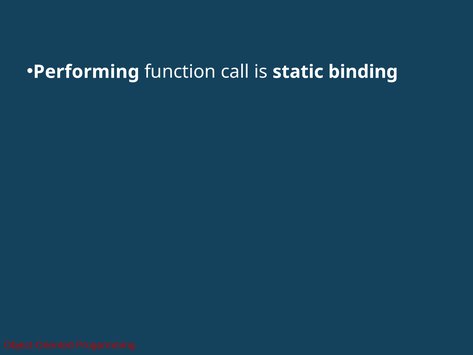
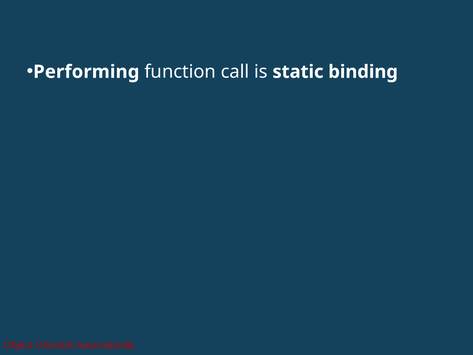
Progarmming: Progarmming -> Automatically (106, 345)
